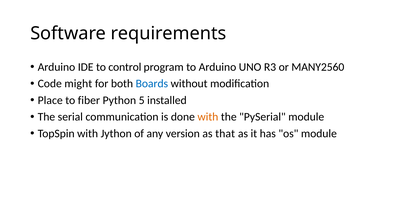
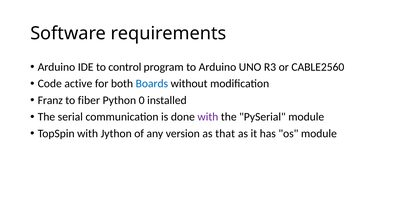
MANY2560: MANY2560 -> CABLE2560 (318, 67)
might: might -> active (78, 84)
Place: Place -> Franz (50, 100)
5: 5 -> 0 (142, 100)
with colour: orange -> purple (208, 117)
